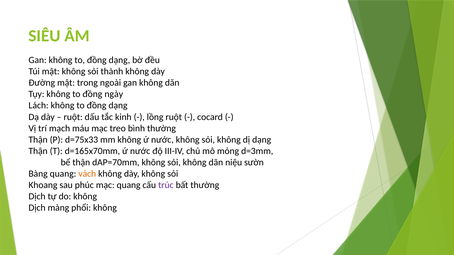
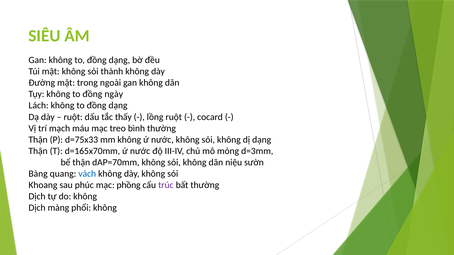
kinh: kinh -> thấy (123, 117)
vách colour: orange -> blue (87, 174)
mạc quang: quang -> phồng (129, 185)
